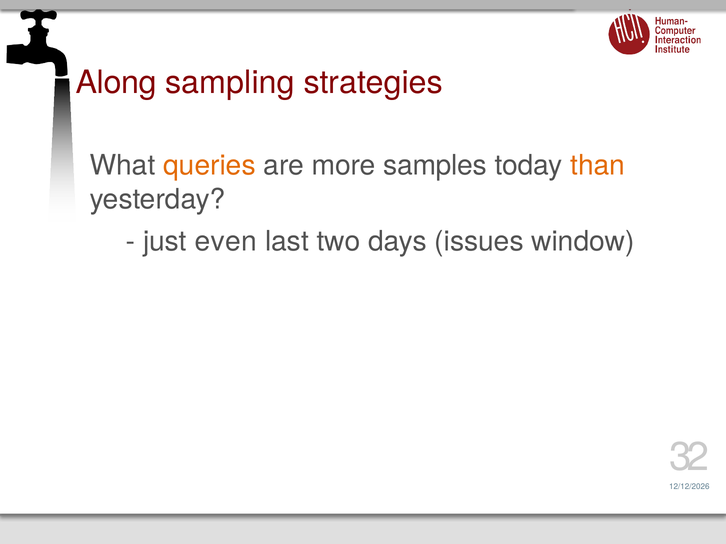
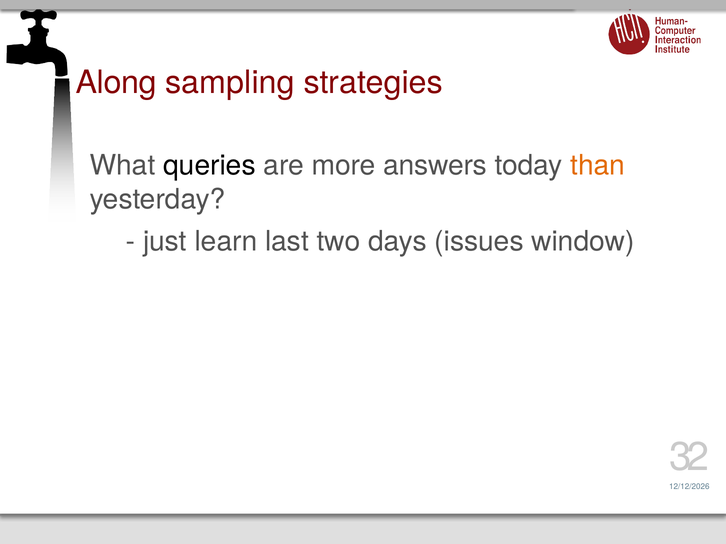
queries colour: orange -> black (209, 166)
samples: samples -> answers (435, 166)
even: even -> learn (226, 241)
